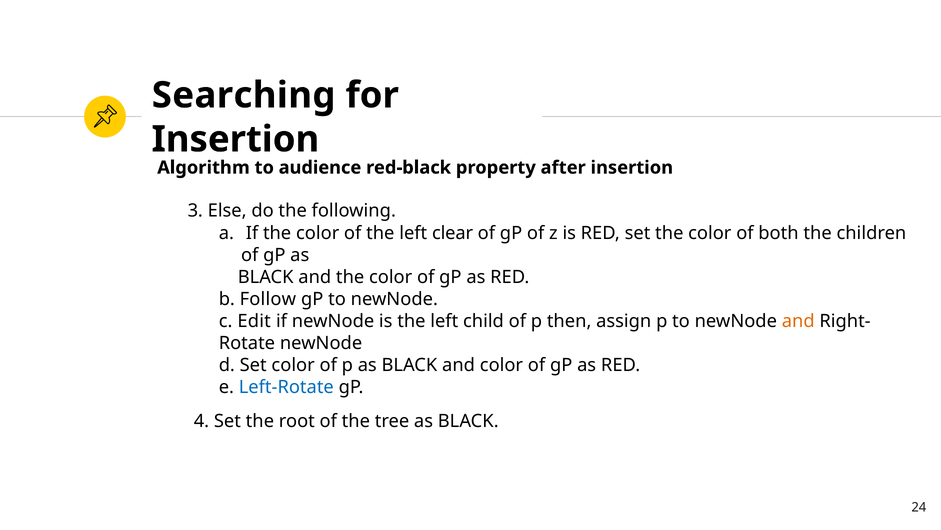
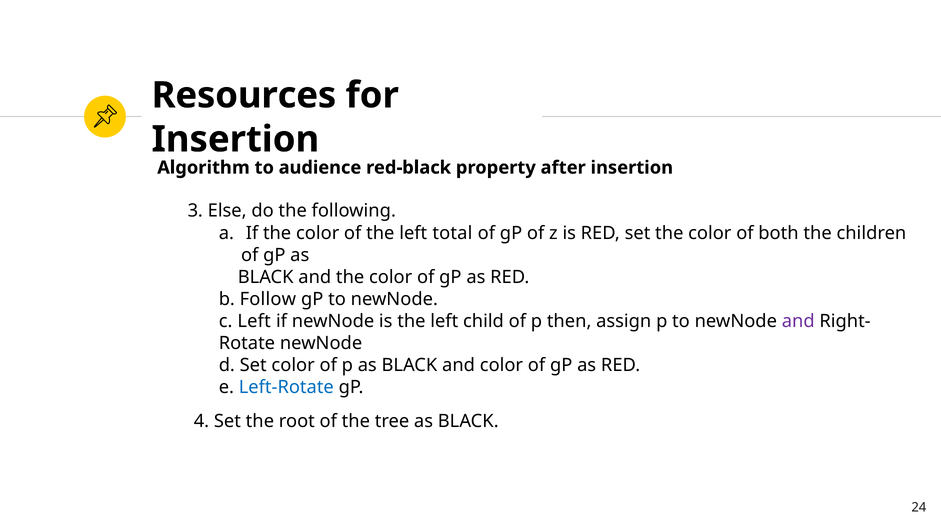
Searching: Searching -> Resources (244, 95)
clear: clear -> total (452, 233)
c Edit: Edit -> Left (254, 321)
and colour: orange -> purple (798, 321)
